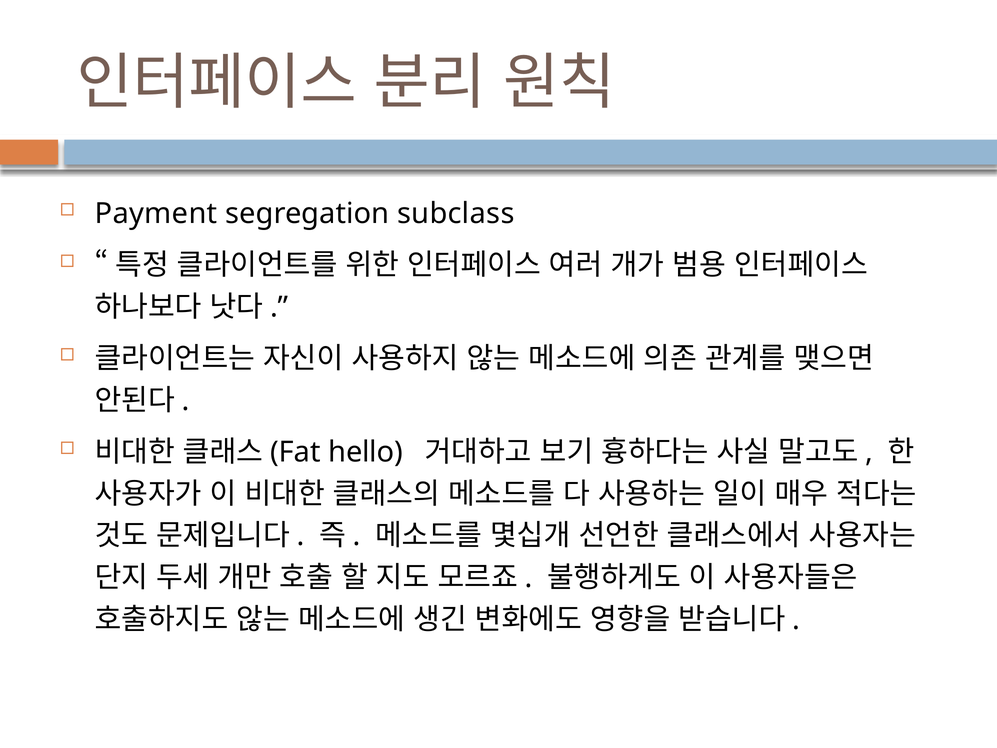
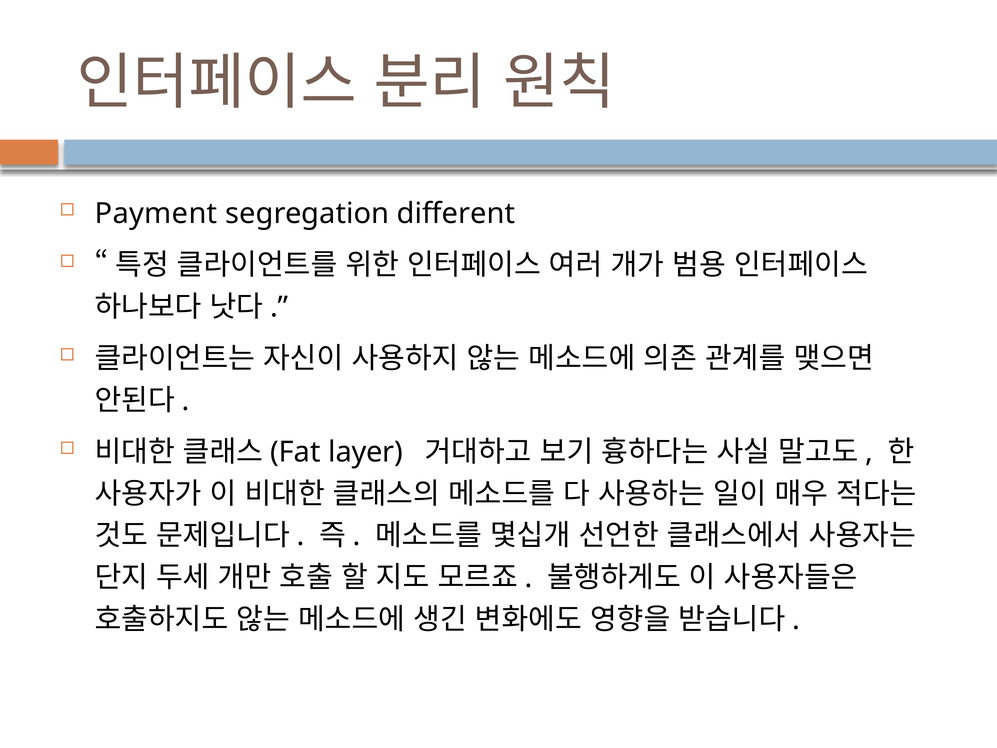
subclass: subclass -> different (456, 214)
hello: hello -> layer (366, 452)
